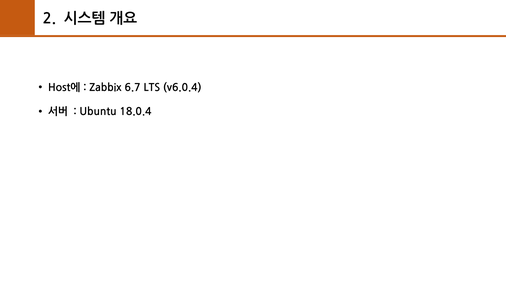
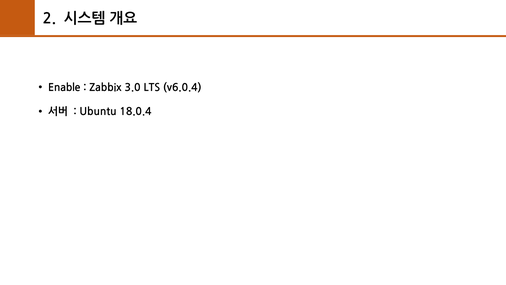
Host에: Host에 -> Enable (64, 87)
6.7: 6.7 -> 3.0 (133, 87)
